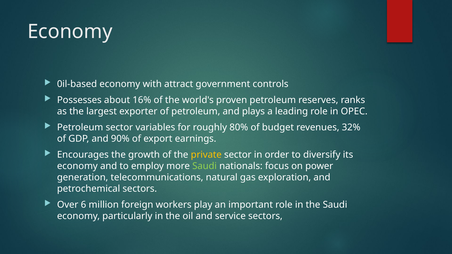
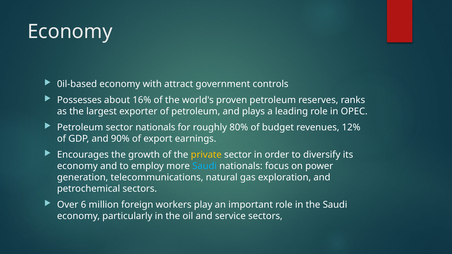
sector variables: variables -> nationals (155, 128)
32%: 32% -> 12% (351, 128)
Saudi colour: light green -> light blue (205, 166)
